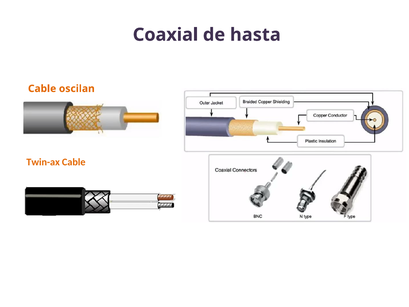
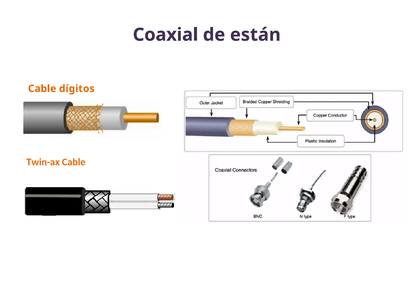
hasta: hasta -> están (255, 35)
oscilan: oscilan -> dígitos (77, 89)
